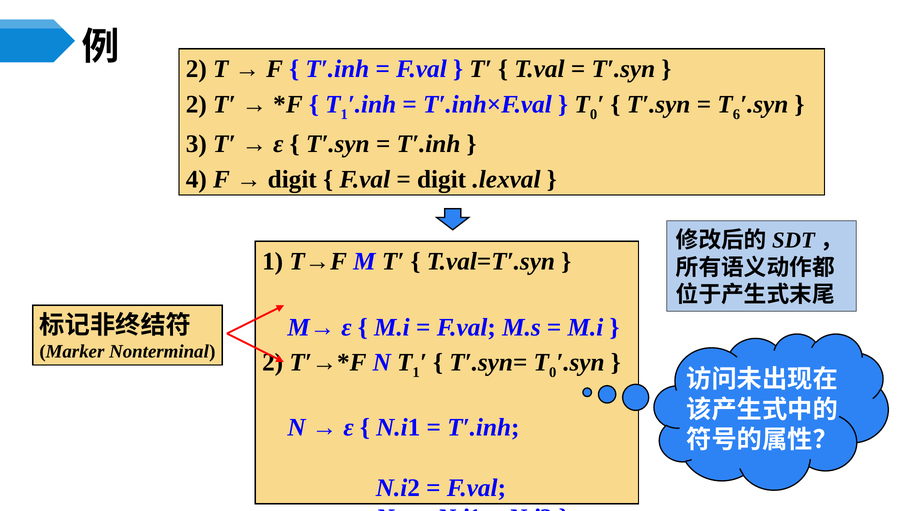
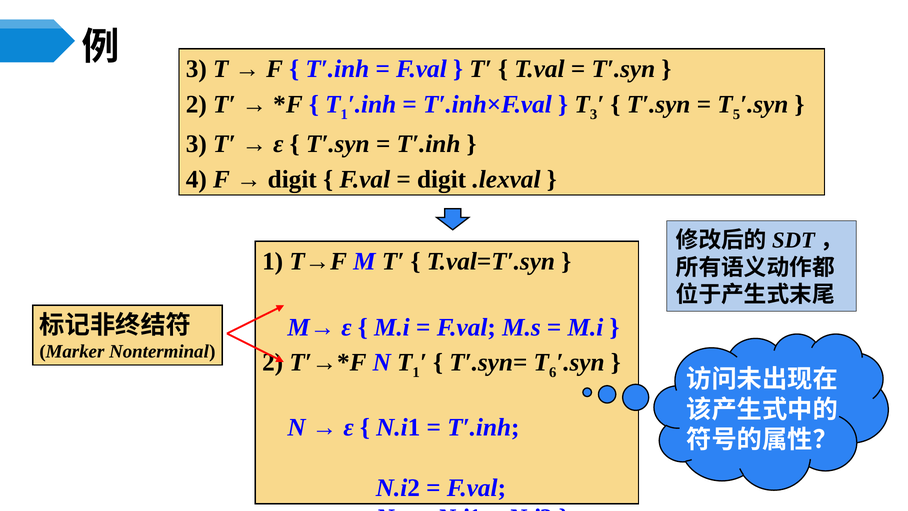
2: 2 -> 3 (196, 69)
0: 0 -> 3 (594, 114)
6: 6 -> 5 (736, 114)
T′.syn= T 0: 0 -> 6 (553, 372)
